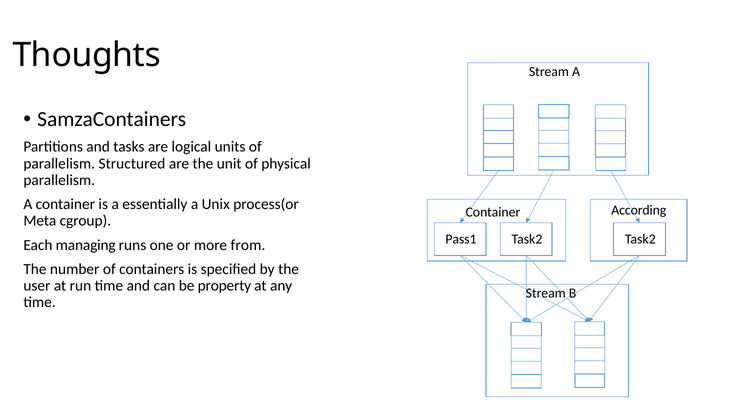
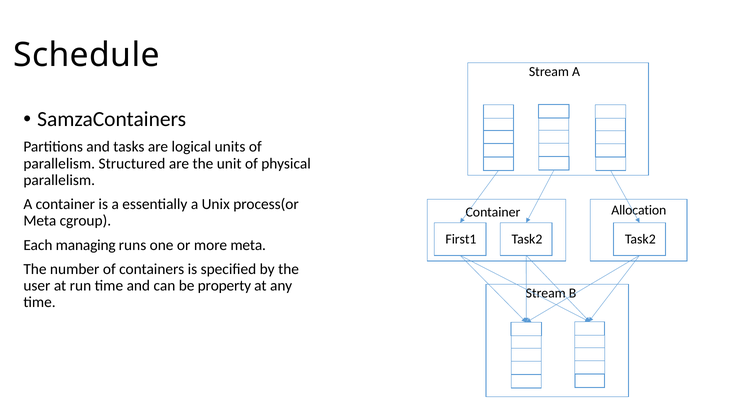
Thoughts: Thoughts -> Schedule (86, 55)
According: According -> Allocation (639, 210)
Pass1: Pass1 -> First1 (461, 239)
more from: from -> meta (248, 245)
